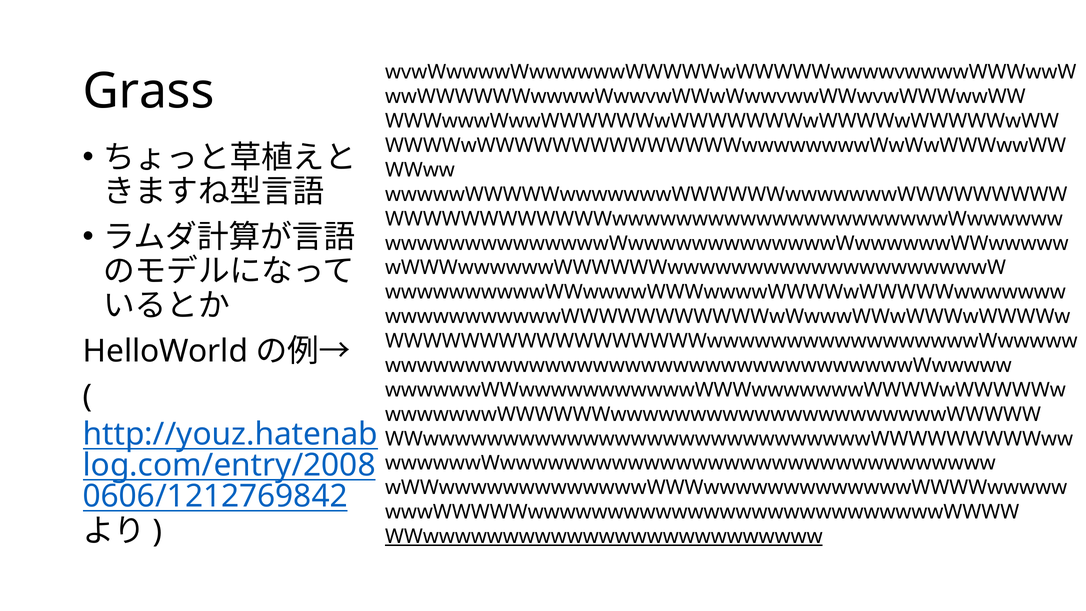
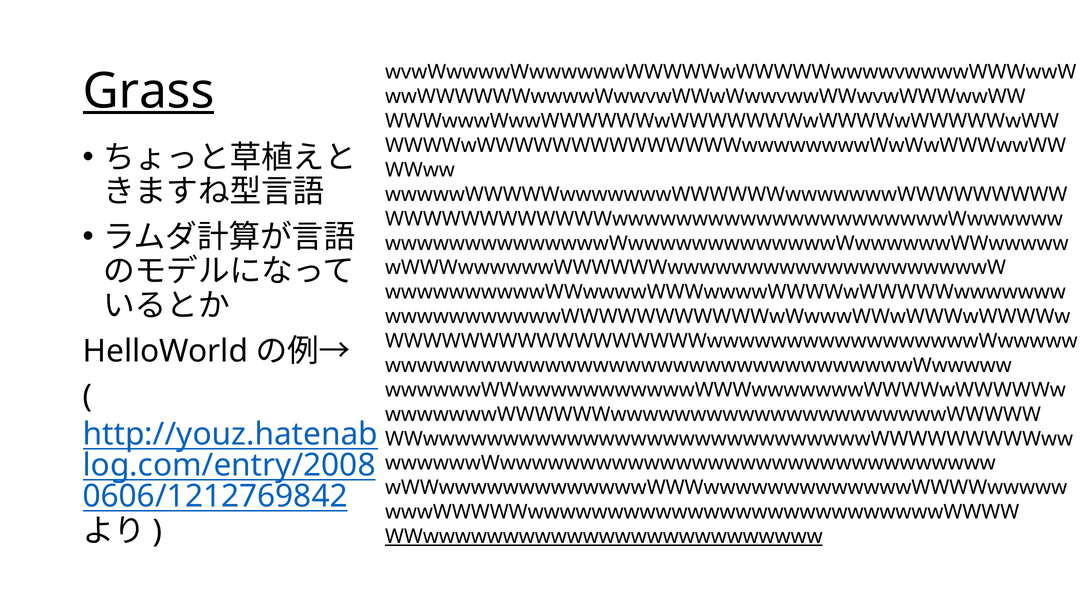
Grass underline: none -> present (149, 91)
